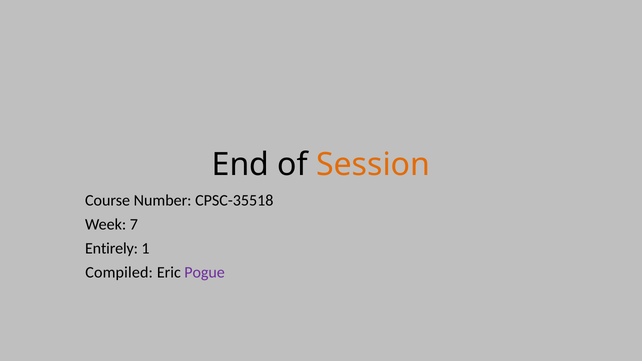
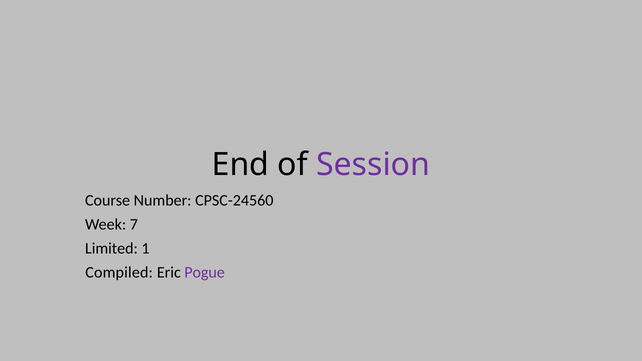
Session colour: orange -> purple (373, 165)
CPSC-35518: CPSC-35518 -> CPSC-24560 (234, 201)
Entirely: Entirely -> Limited (111, 249)
